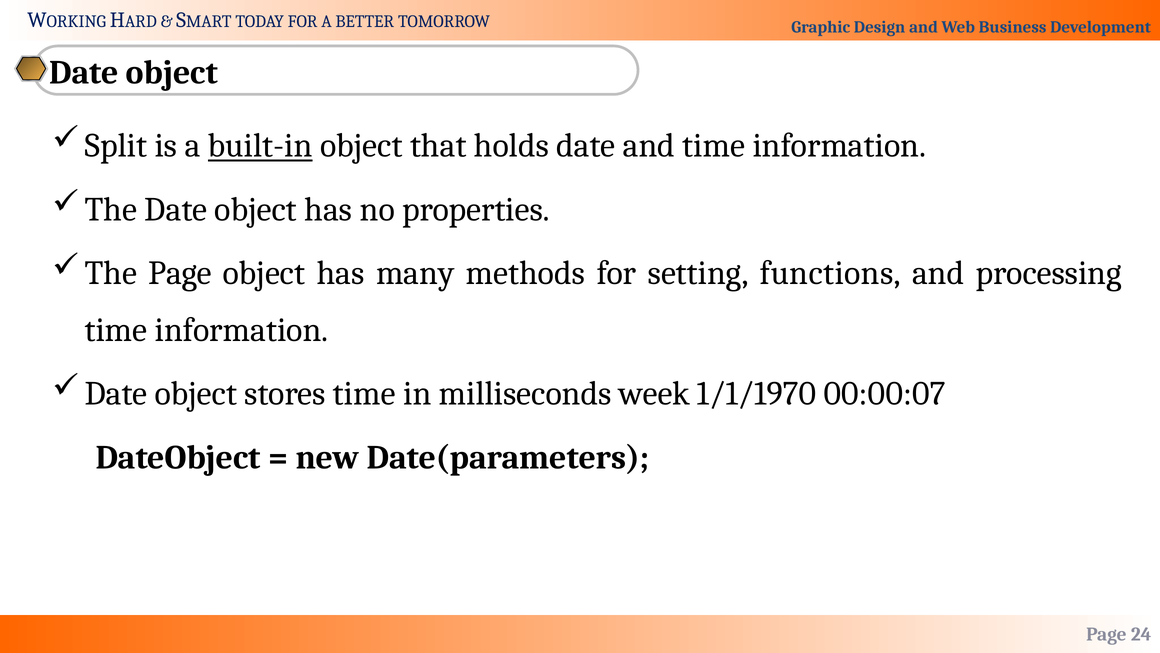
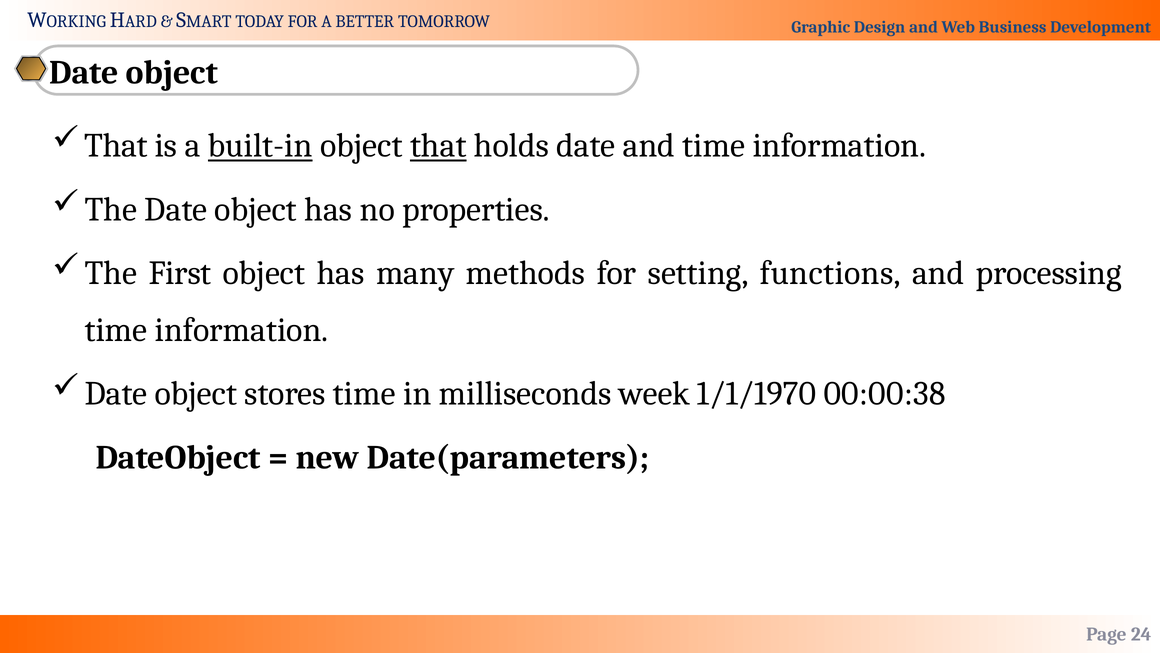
Split: Split -> That (116, 146)
that underline: none -> present (438, 146)
The Page: Page -> First (180, 273)
00:00:07: 00:00:07 -> 00:00:38 (885, 393)
